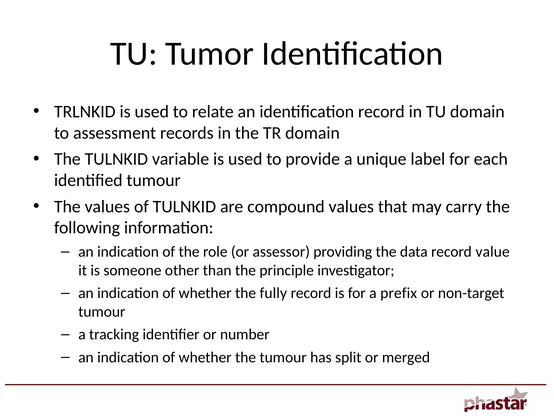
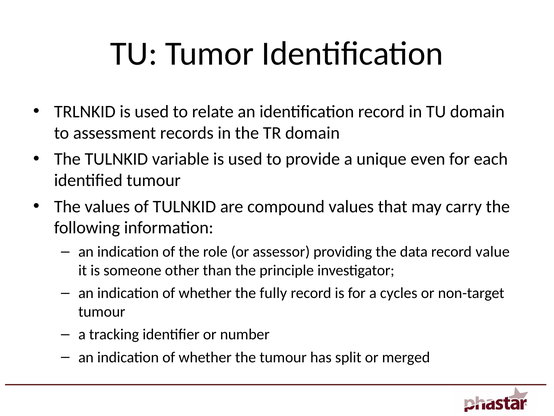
label: label -> even (428, 159)
prefix: prefix -> cycles (399, 293)
